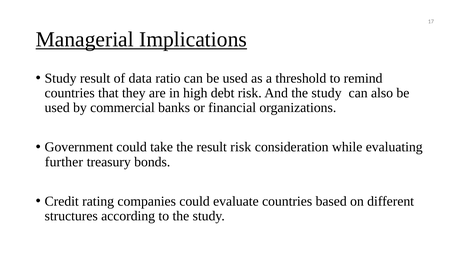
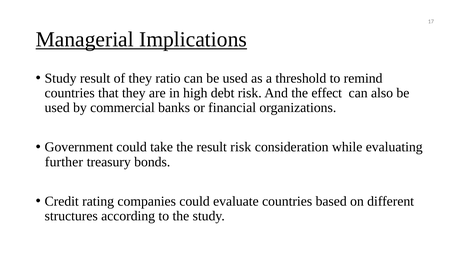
of data: data -> they (140, 78)
And the study: study -> effect (327, 93)
